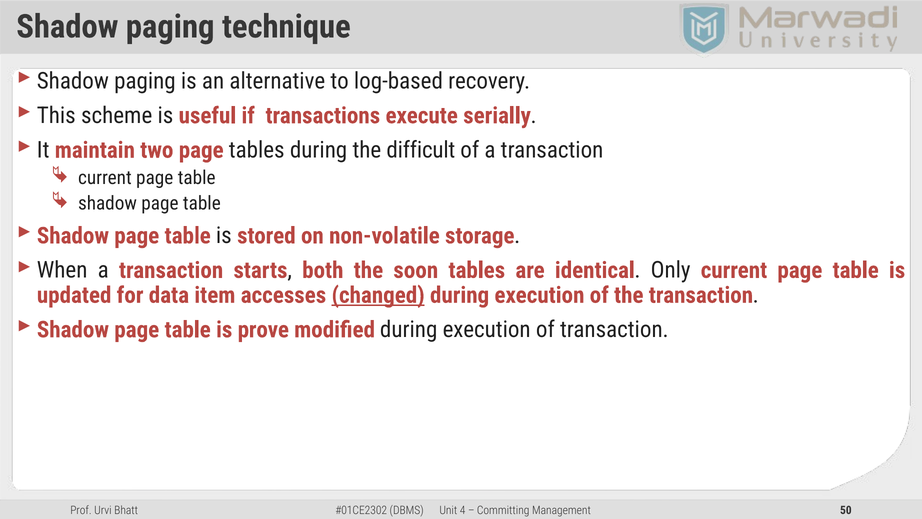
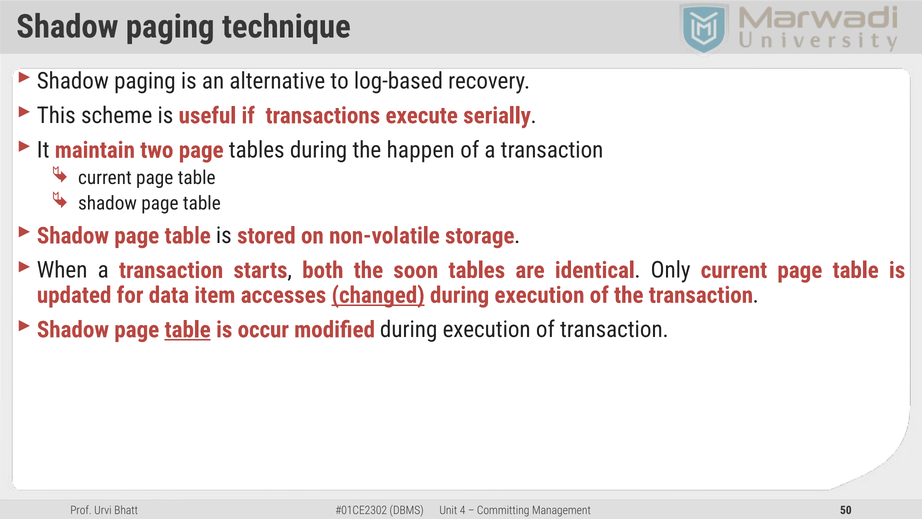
difficult: difficult -> happen (421, 150)
table underline: none -> present (188, 329)
prove: prove -> occur (263, 329)
